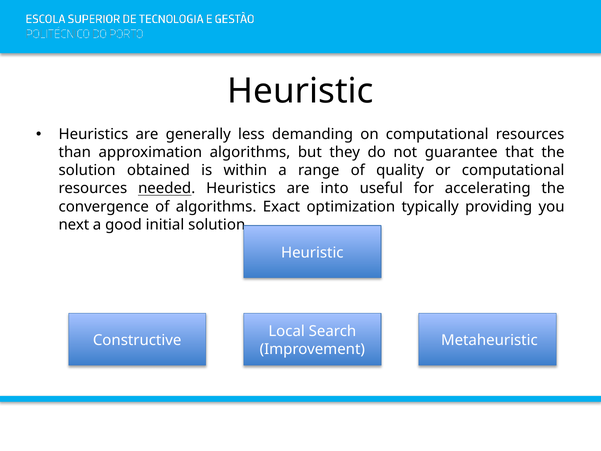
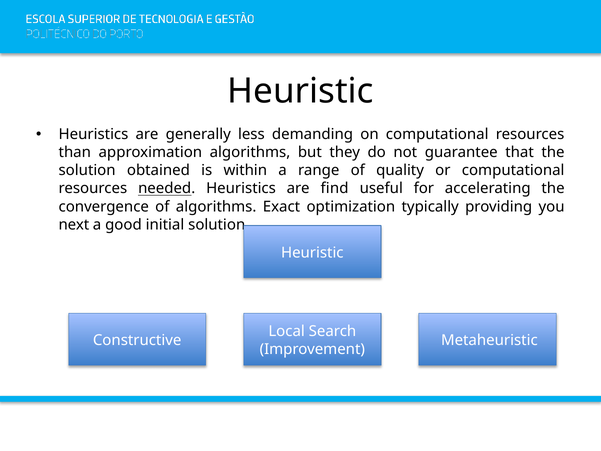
into: into -> find (335, 188)
